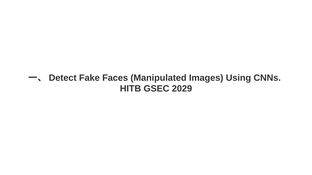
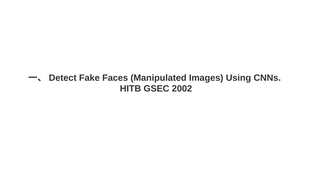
2029: 2029 -> 2002 (182, 89)
